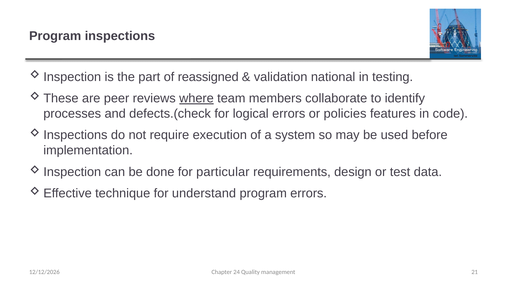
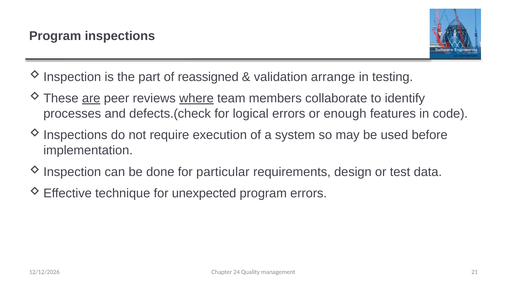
national: national -> arrange (333, 77)
are underline: none -> present (91, 98)
policies: policies -> enough (345, 114)
understand: understand -> unexpected (204, 194)
